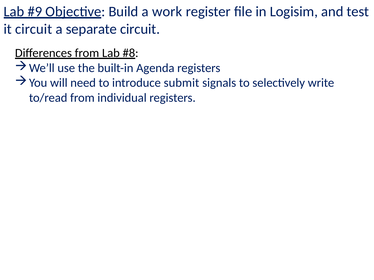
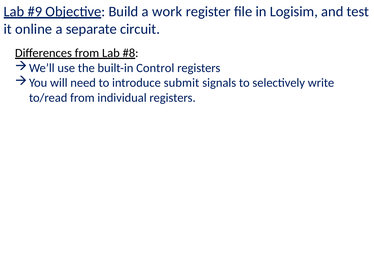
it circuit: circuit -> online (34, 29)
Agenda: Agenda -> Control (155, 68)
